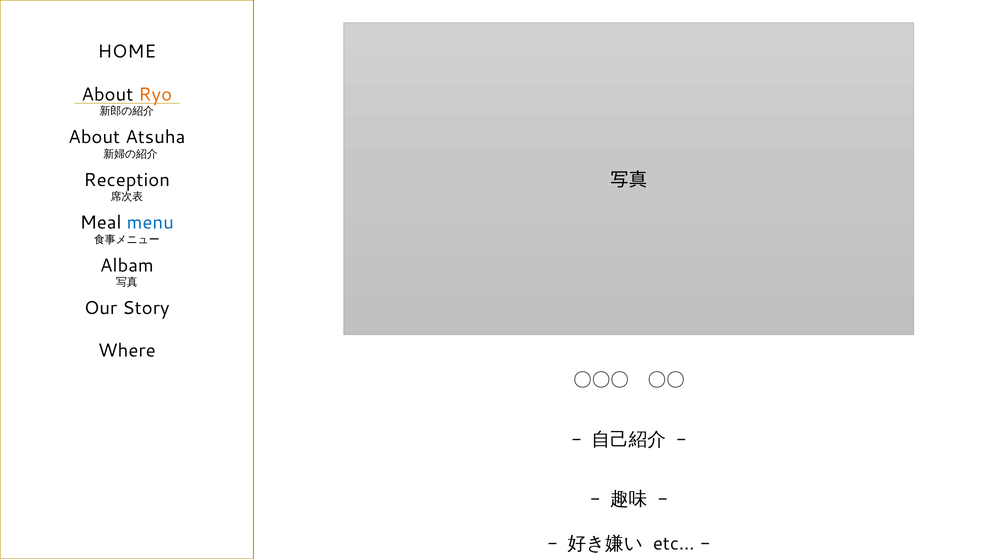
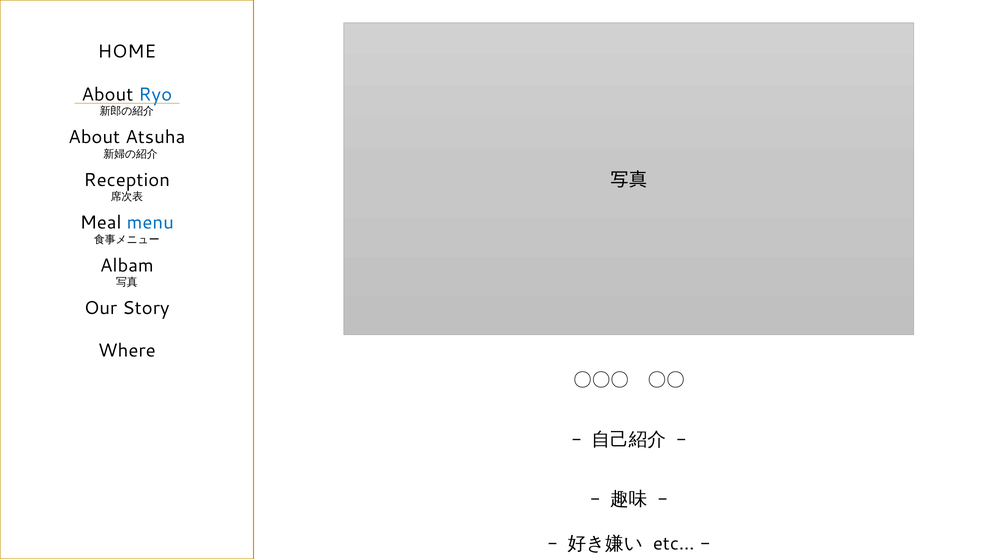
Ryo colour: orange -> blue (155, 94)
